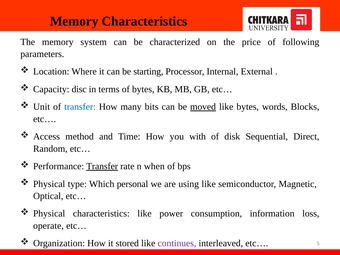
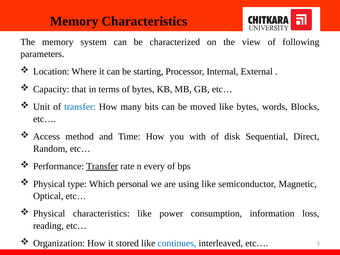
price: price -> view (251, 42)
disc: disc -> that (79, 89)
moved underline: present -> none (203, 107)
when: when -> every (154, 166)
operate: operate -> reading (48, 226)
continues colour: purple -> blue (177, 243)
